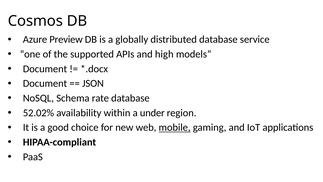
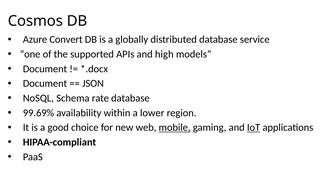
Preview: Preview -> Convert (66, 39)
52.02%: 52.02% -> 99.69% (38, 113)
under: under -> lower (152, 113)
IoT underline: none -> present (254, 127)
